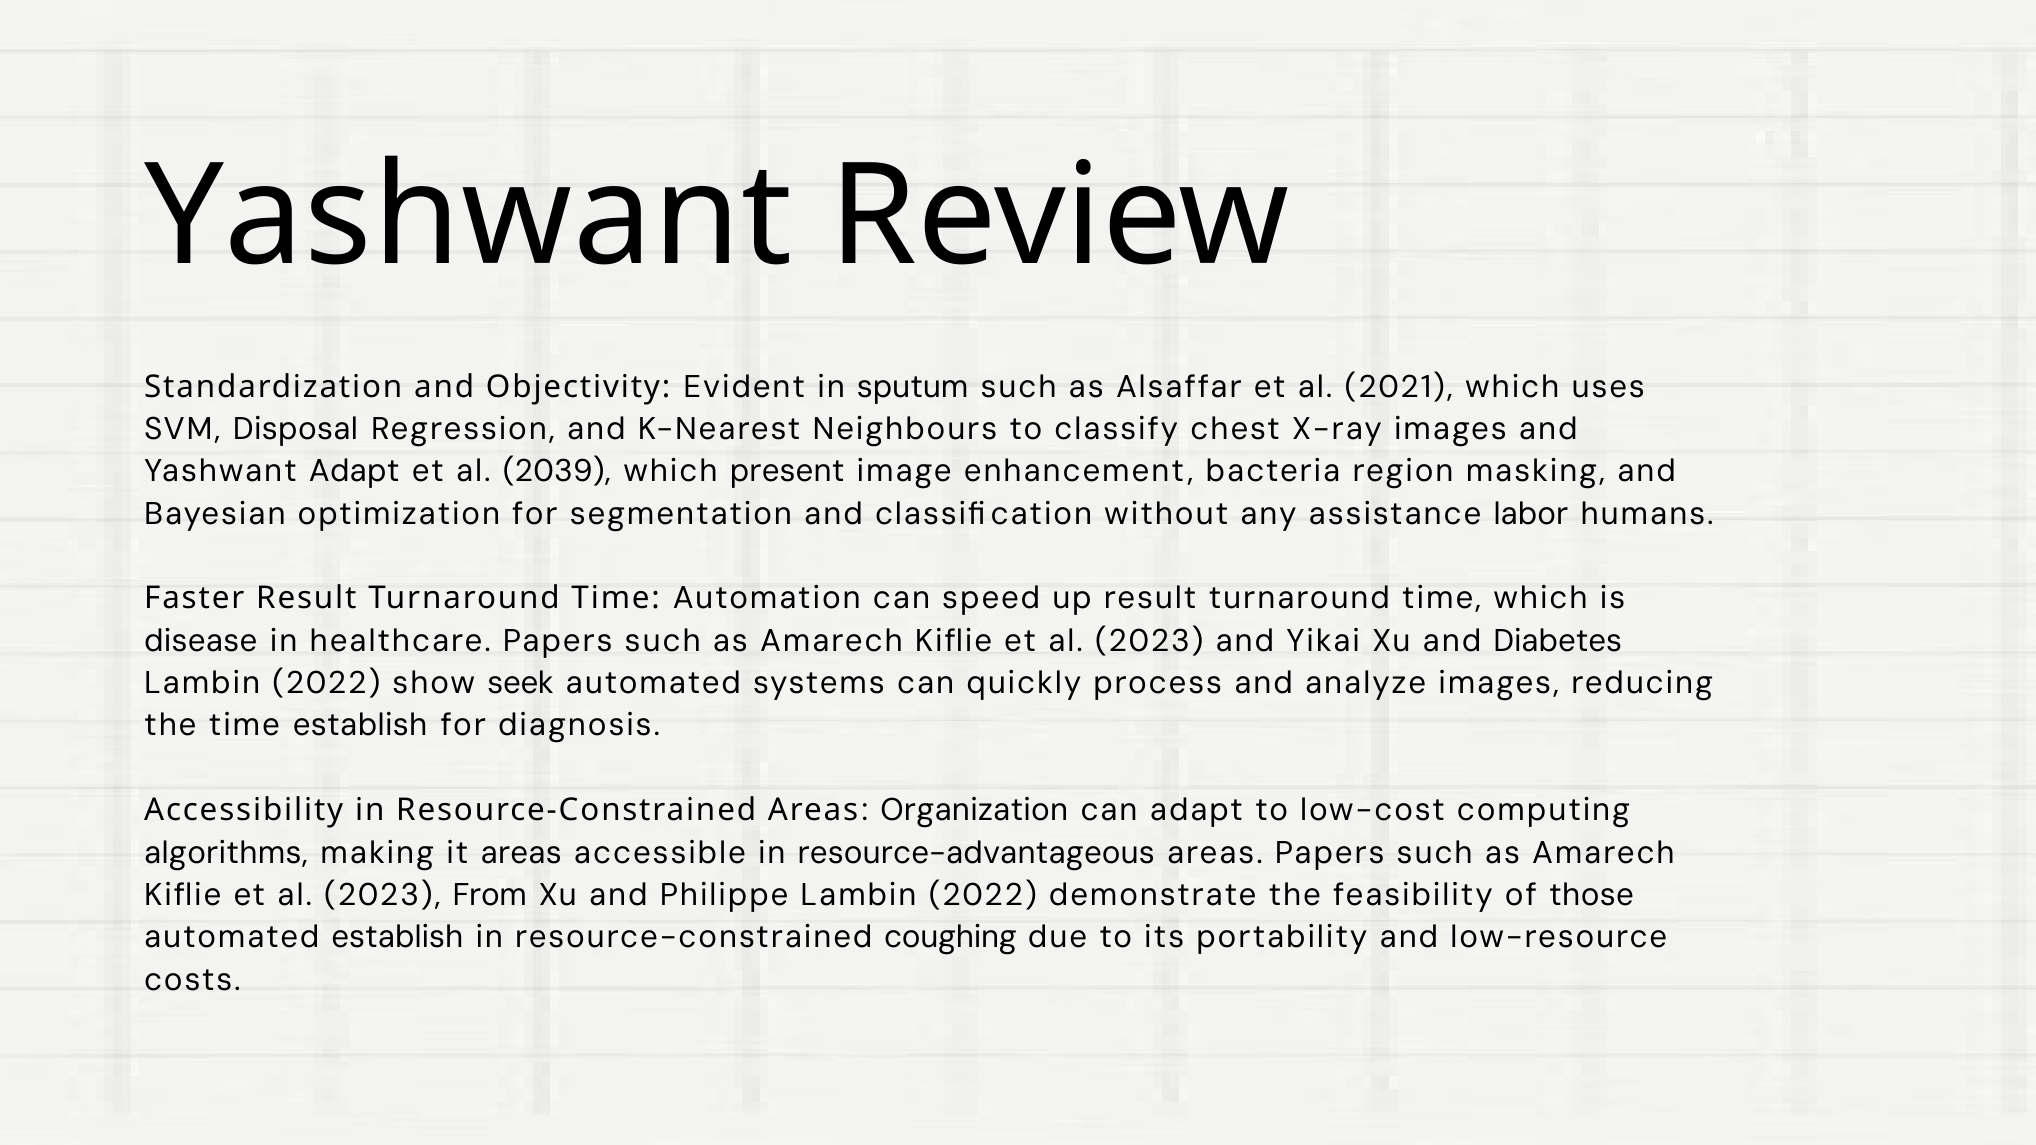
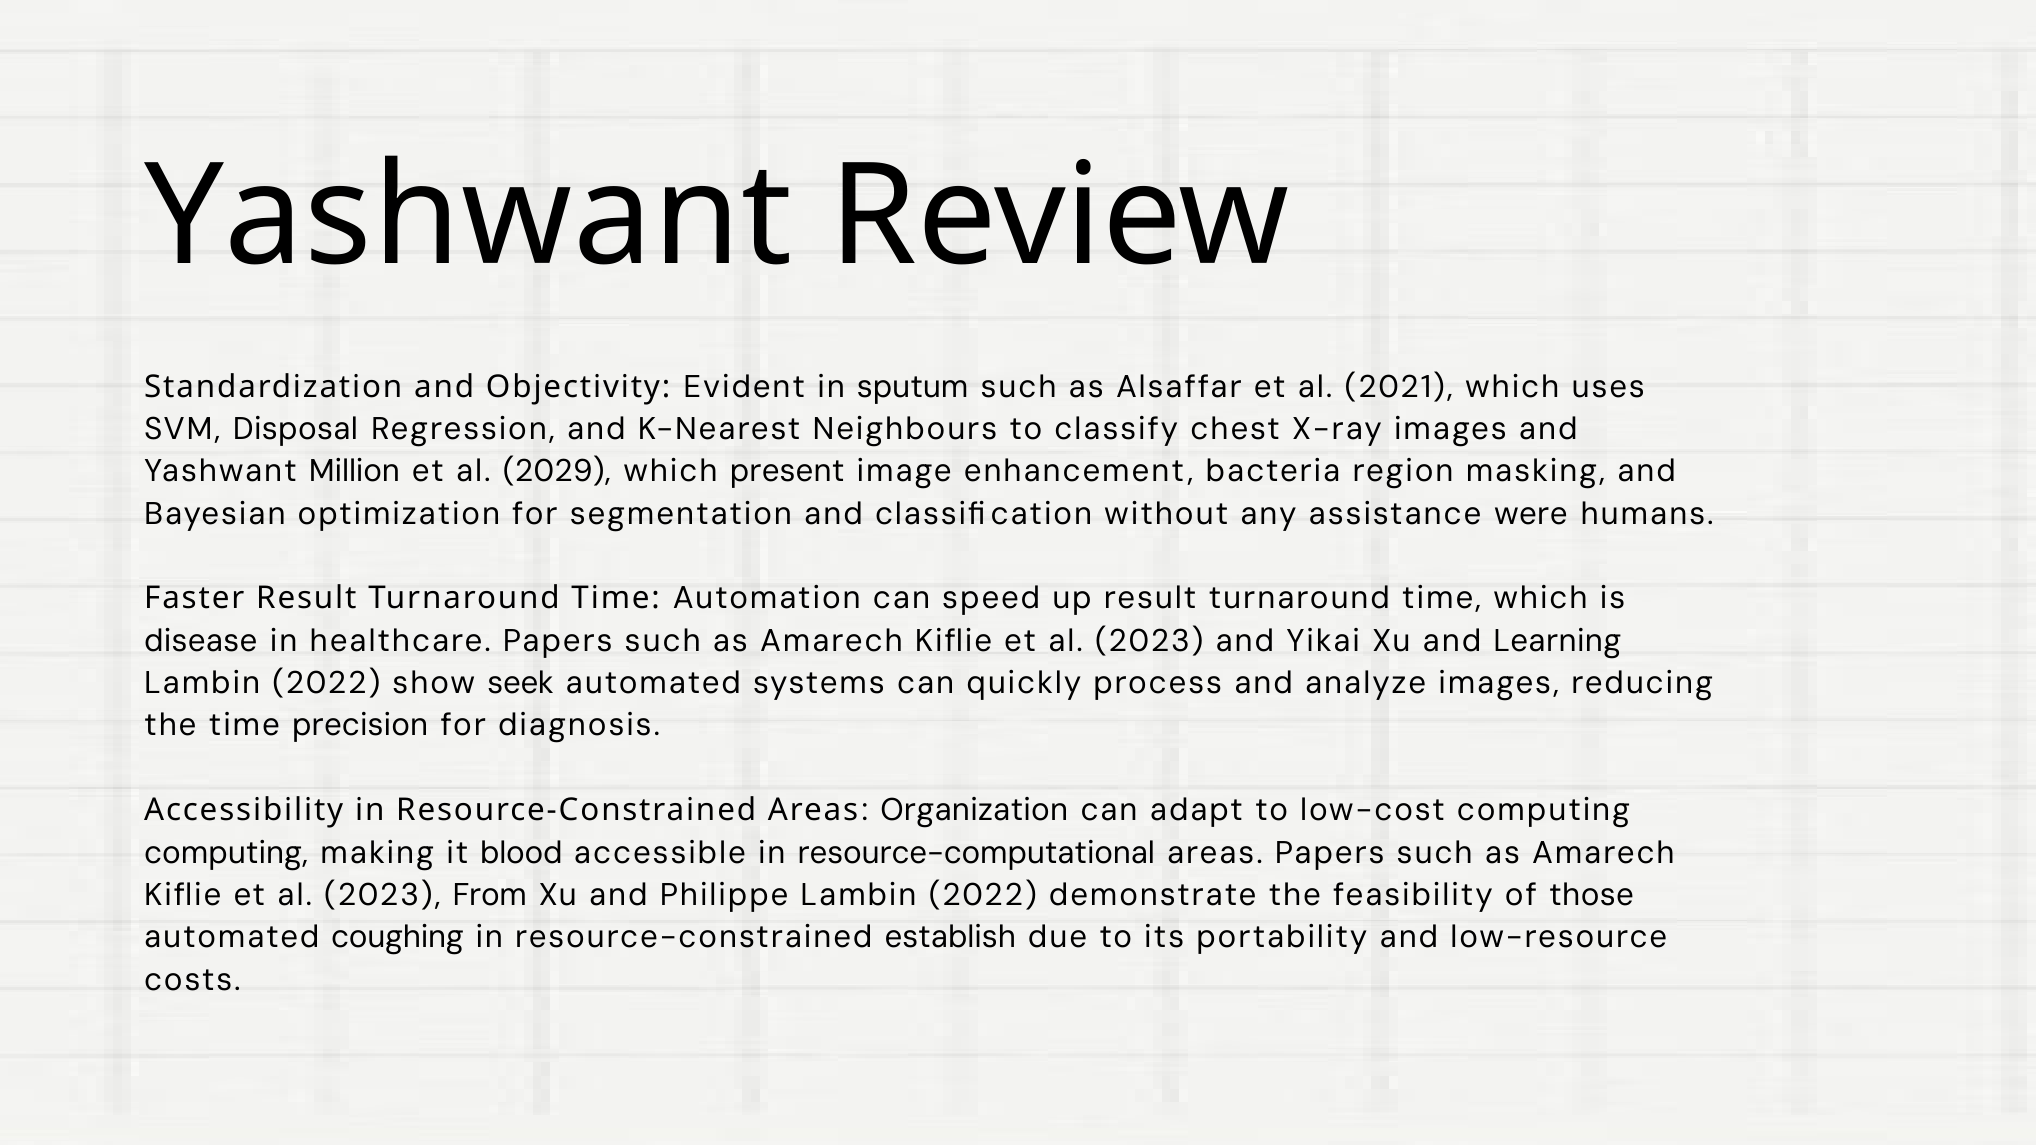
Yashwant Adapt: Adapt -> Million (355, 472)
2039: 2039 -> 2029 (557, 472)
labor: labor -> were (1531, 514)
Diabetes: Diabetes -> Learning (1557, 641)
time establish: establish -> precision (360, 726)
algorithms: algorithms -> computing (226, 853)
it areas: areas -> blood (521, 853)
resource-advantageous: resource-advantageous -> resource-computational (976, 853)
automated establish: establish -> coughing (398, 938)
coughing: coughing -> establish (950, 938)
